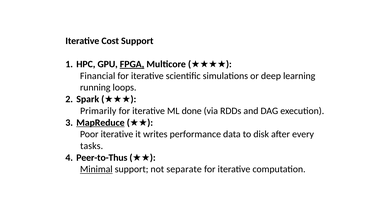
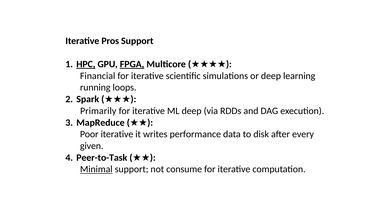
Cost: Cost -> Pros (110, 41)
HPC underline: none -> present (86, 64)
ML done: done -> deep (192, 111)
MapReduce underline: present -> none (100, 123)
tasks: tasks -> given (92, 146)
Peer-to-Thus: Peer-to-Thus -> Peer-to-Task (102, 158)
separate: separate -> consume (184, 170)
